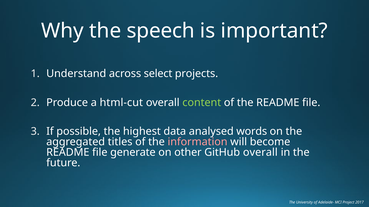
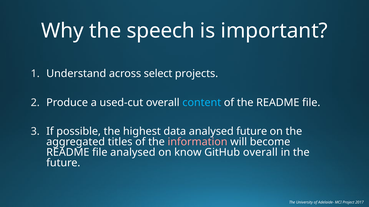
html-cut: html-cut -> used-cut (121, 103)
content colour: light green -> light blue (202, 103)
analysed words: words -> future (252, 132)
file generate: generate -> analysed (133, 153)
other: other -> know (188, 153)
